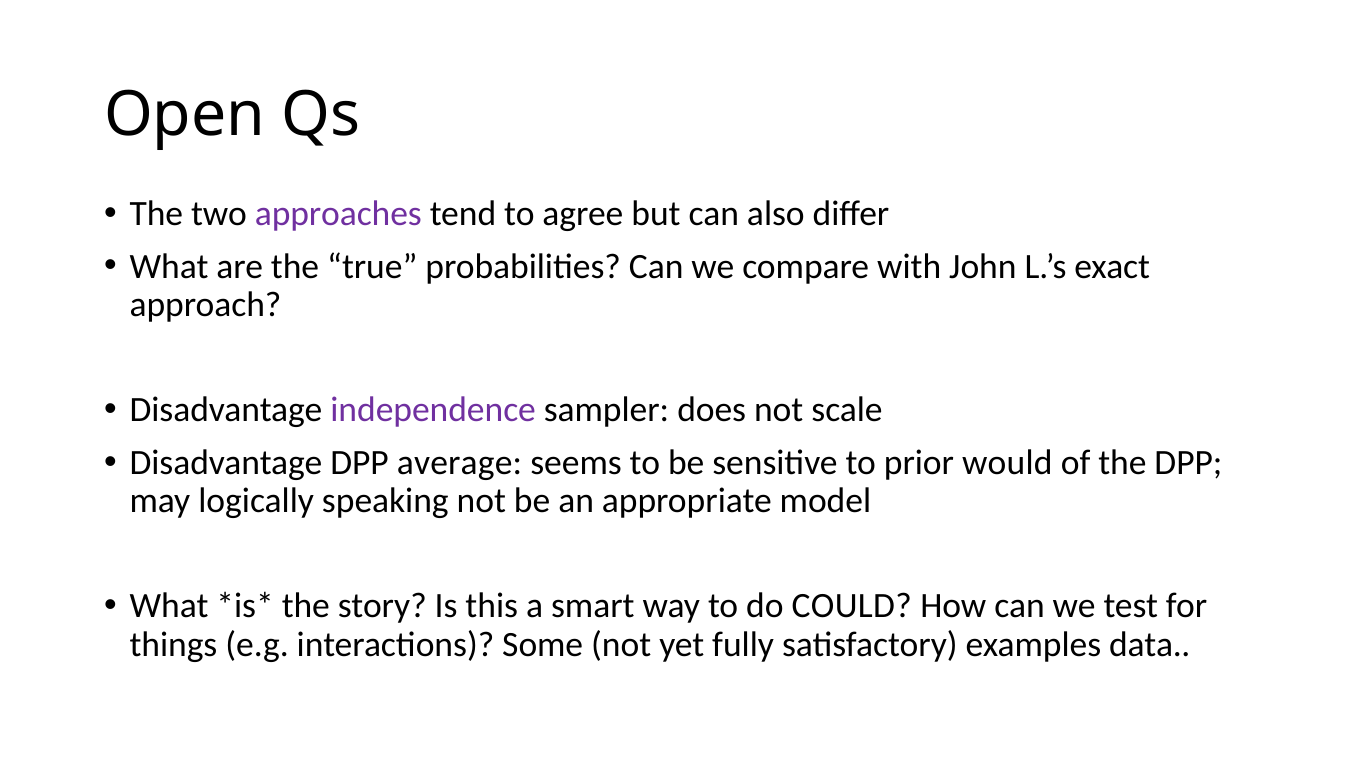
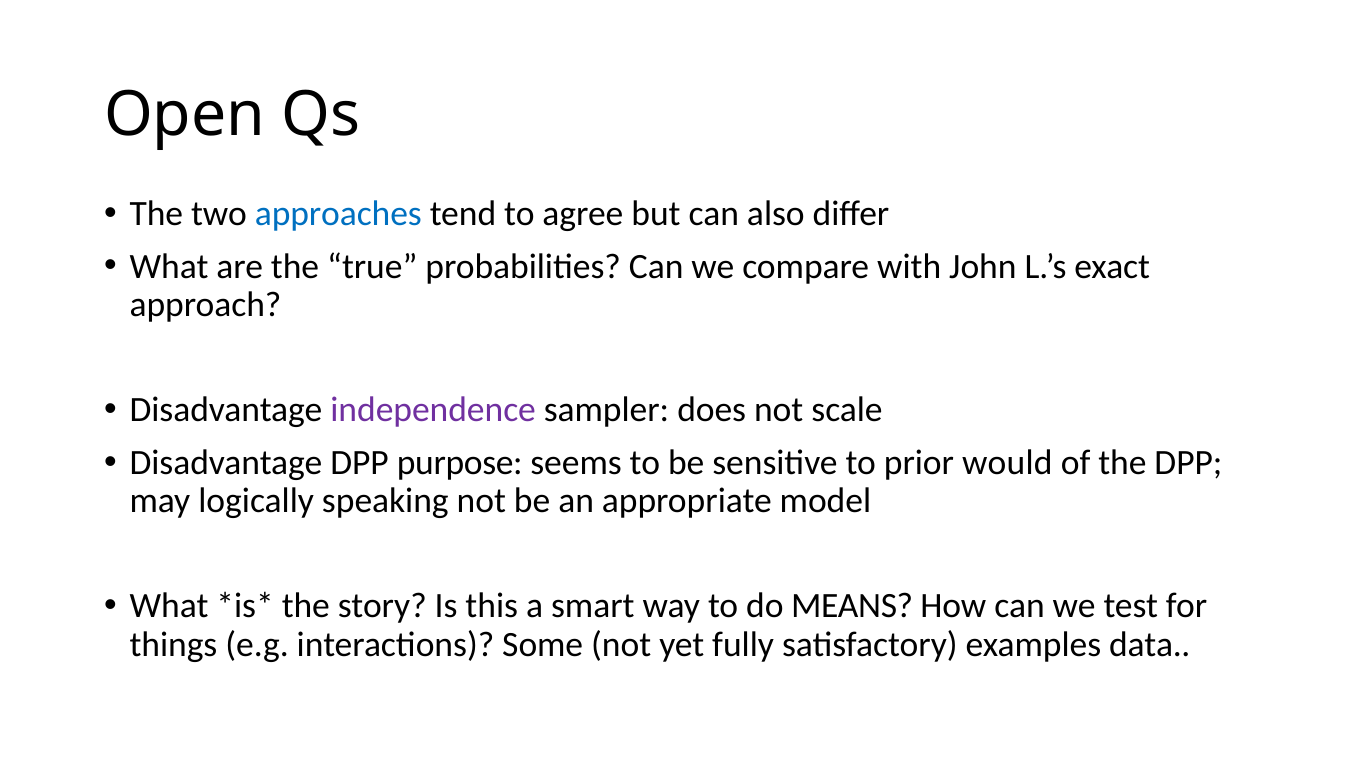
approaches colour: purple -> blue (338, 214)
average: average -> purpose (460, 462)
COULD: COULD -> MEANS (852, 606)
